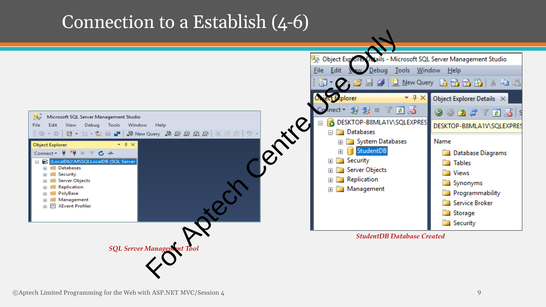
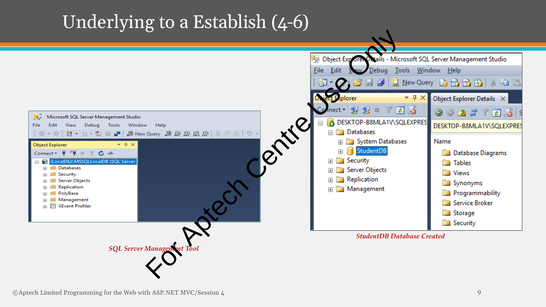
Connection: Connection -> Underlying (108, 22)
